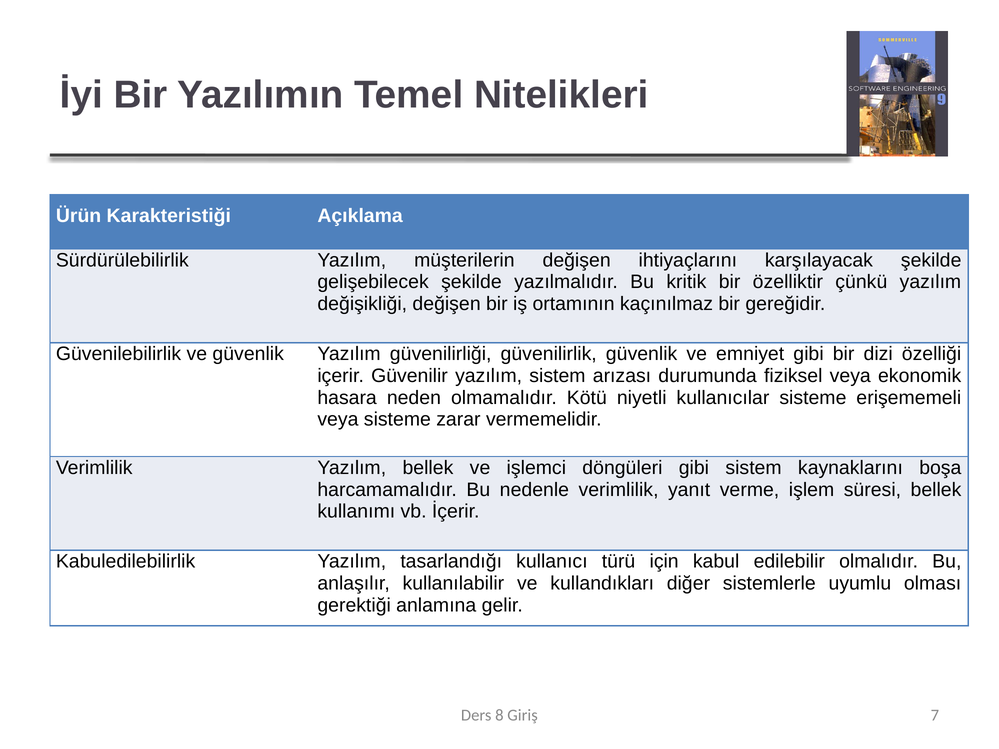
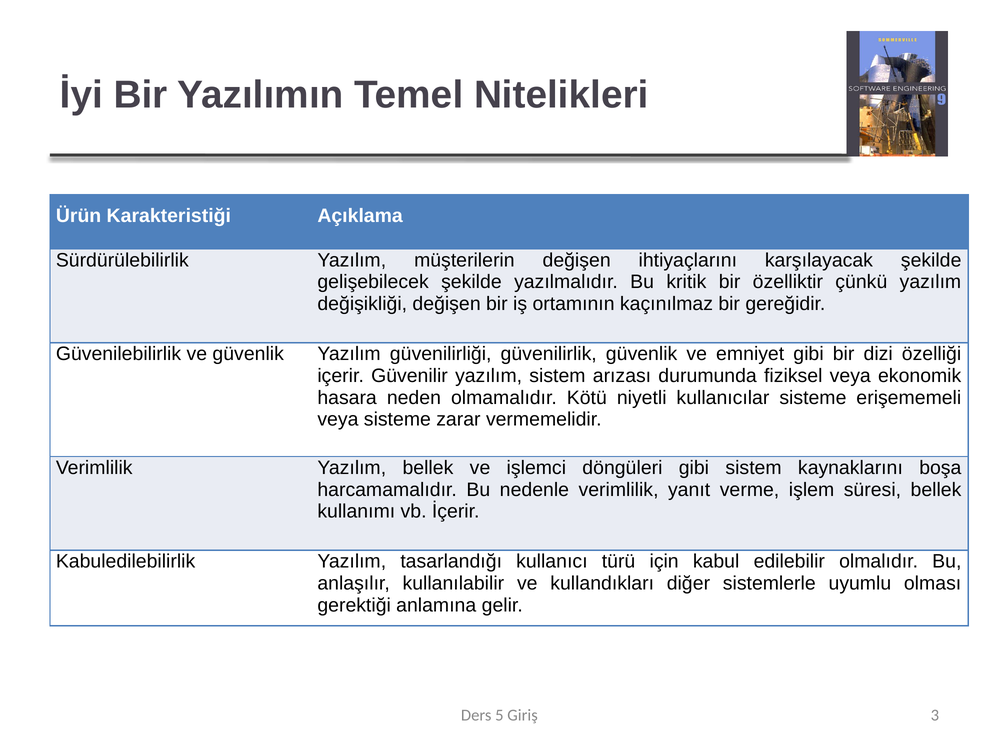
8: 8 -> 5 (499, 716)
7: 7 -> 3 (935, 715)
